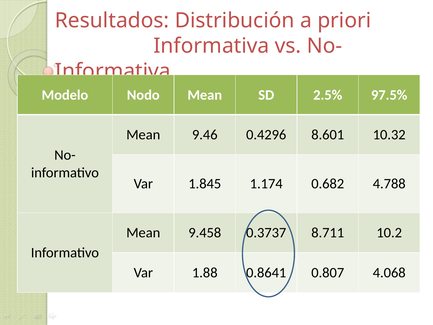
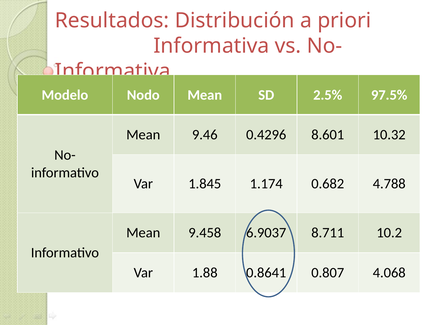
0.3737: 0.3737 -> 6.9037 (266, 233)
